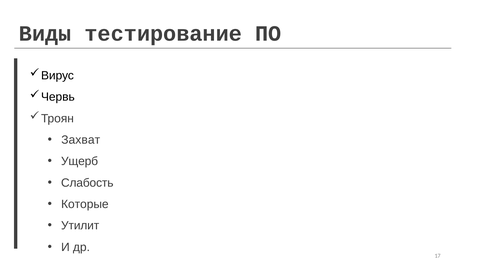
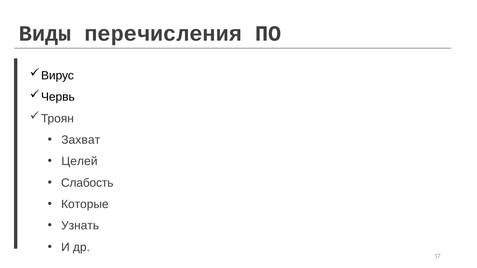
тестирование: тестирование -> перечисления (163, 34)
Ущерб: Ущерб -> Целей (79, 162)
Утилит: Утилит -> Узнать (80, 226)
